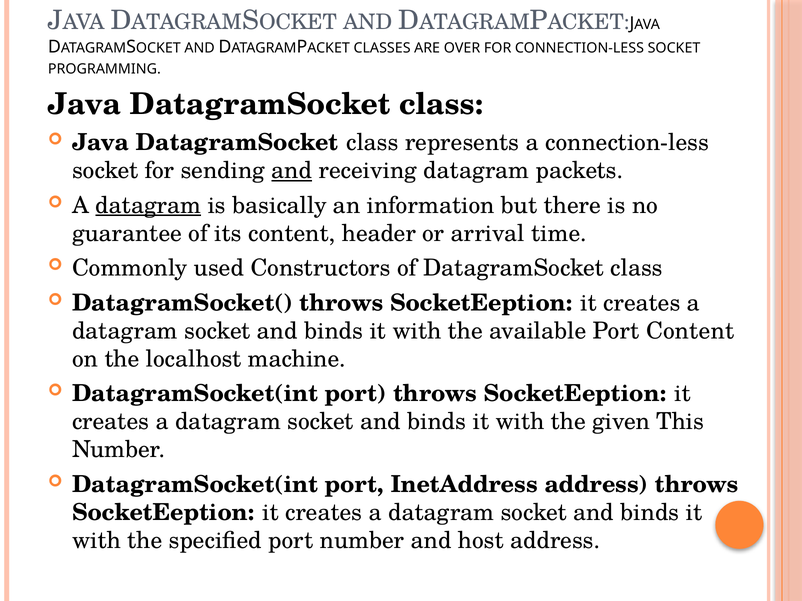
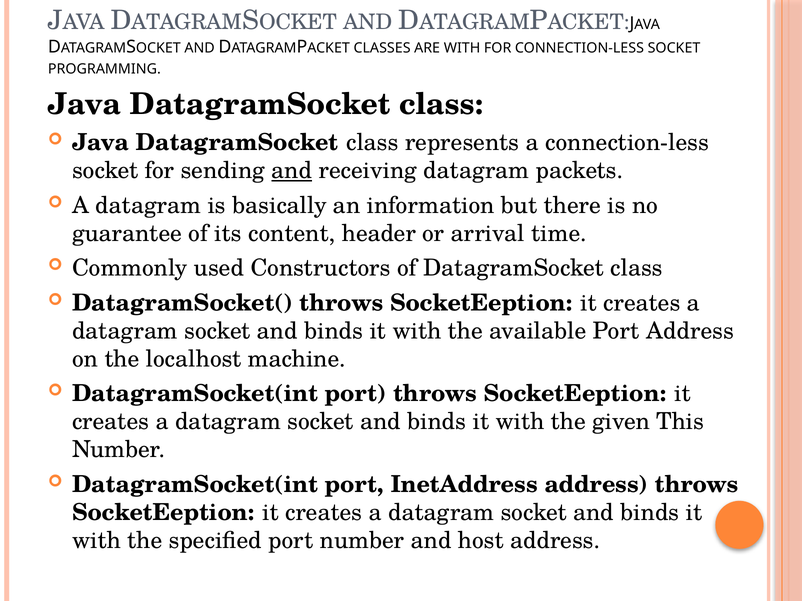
ARE OVER: OVER -> WITH (462, 48)
datagram underline: present -> none (148, 205)
Port Content: Content -> Address (690, 331)
